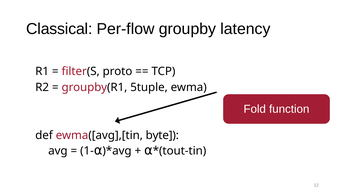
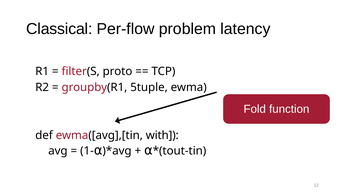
groupby: groupby -> problem (187, 29)
byte: byte -> with (162, 135)
